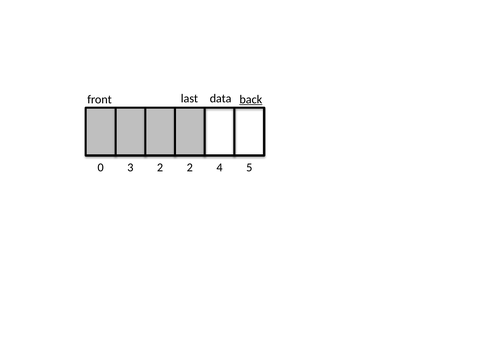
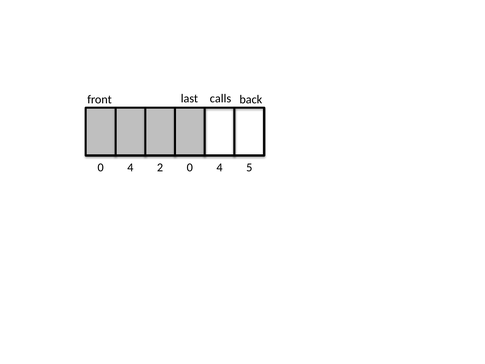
data: data -> calls (220, 99)
back underline: present -> none (251, 99)
3: 3 -> 4 (130, 167)
2 2: 2 -> 0 (190, 167)
